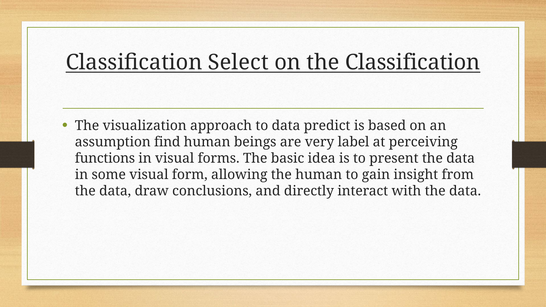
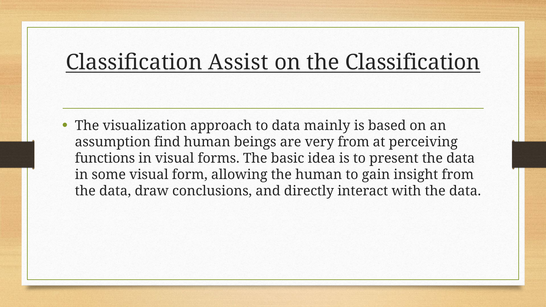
Select: Select -> Assist (238, 62)
predict: predict -> mainly (327, 126)
very label: label -> from (354, 142)
